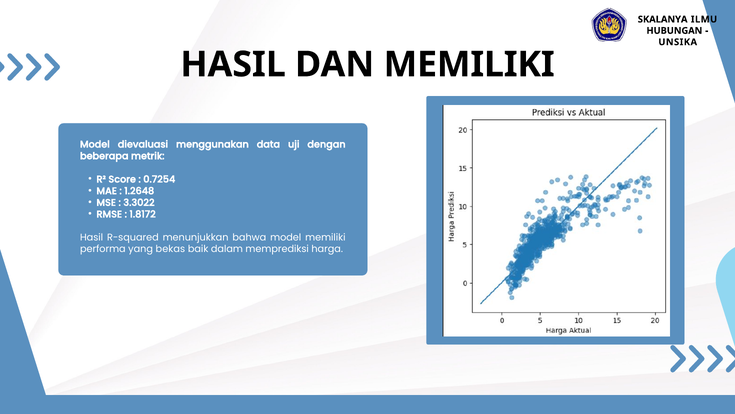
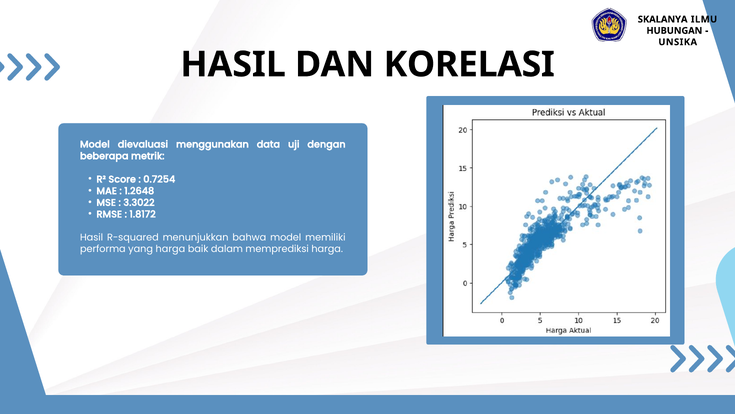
DAN MEMILIKI: MEMILIKI -> KORELASI (469, 64)
yang bekas: bekas -> harga (170, 249)
